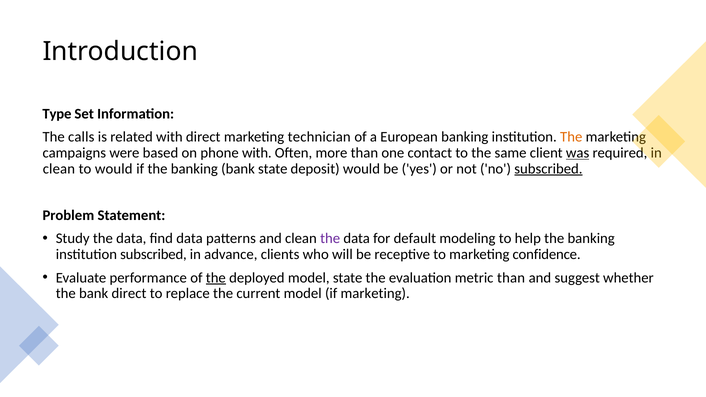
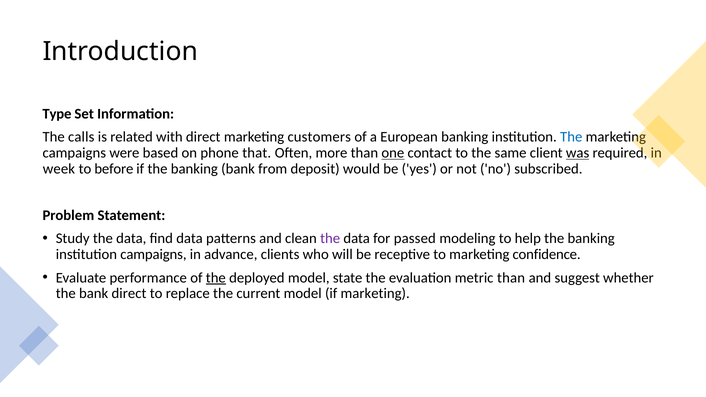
technician: technician -> customers (319, 137)
The colour: orange -> blue (571, 137)
phone with: with -> that (257, 153)
one underline: none -> present (393, 153)
clean: clean -> week (59, 169)
to would: would -> before (114, 169)
bank state: state -> from (273, 169)
subscribed underline: present -> none (548, 169)
default: default -> passed (415, 239)
institution subscribed: subscribed -> campaigns (153, 255)
